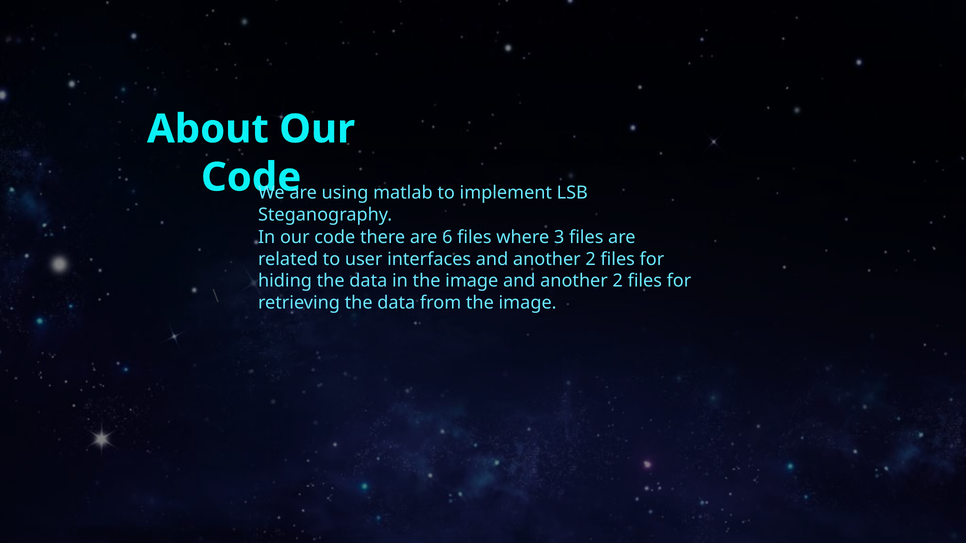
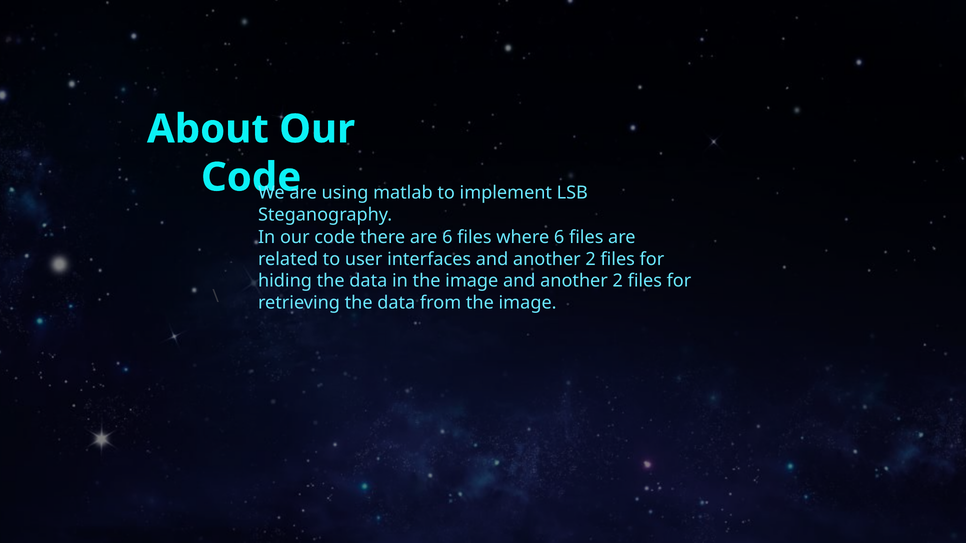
where 3: 3 -> 6 (559, 238)
